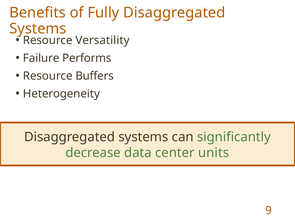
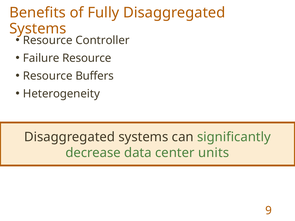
Versatility: Versatility -> Controller (103, 40)
Failure Performs: Performs -> Resource (87, 58)
